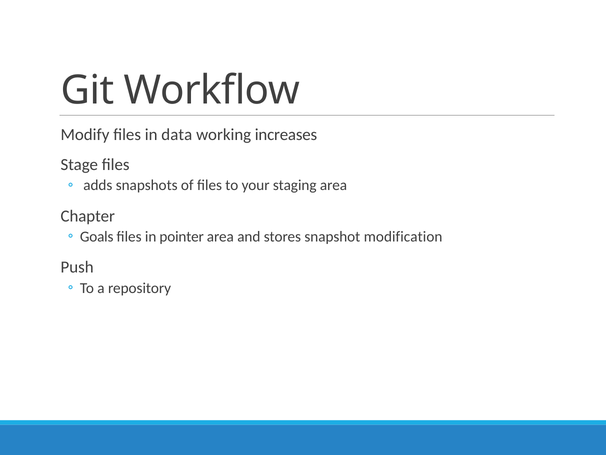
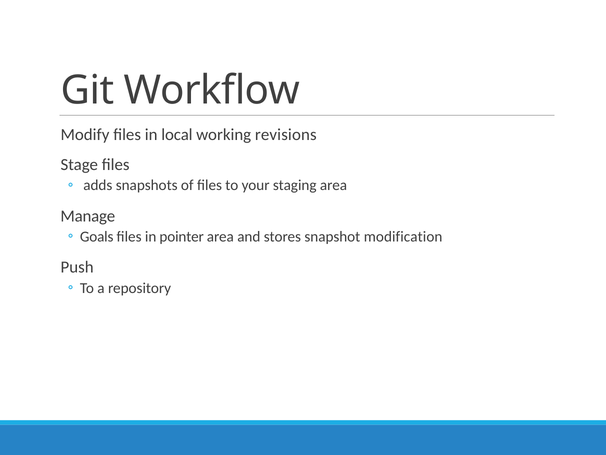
data: data -> local (177, 134)
increases: increases -> revisions (286, 134)
Chapter: Chapter -> Manage (88, 216)
